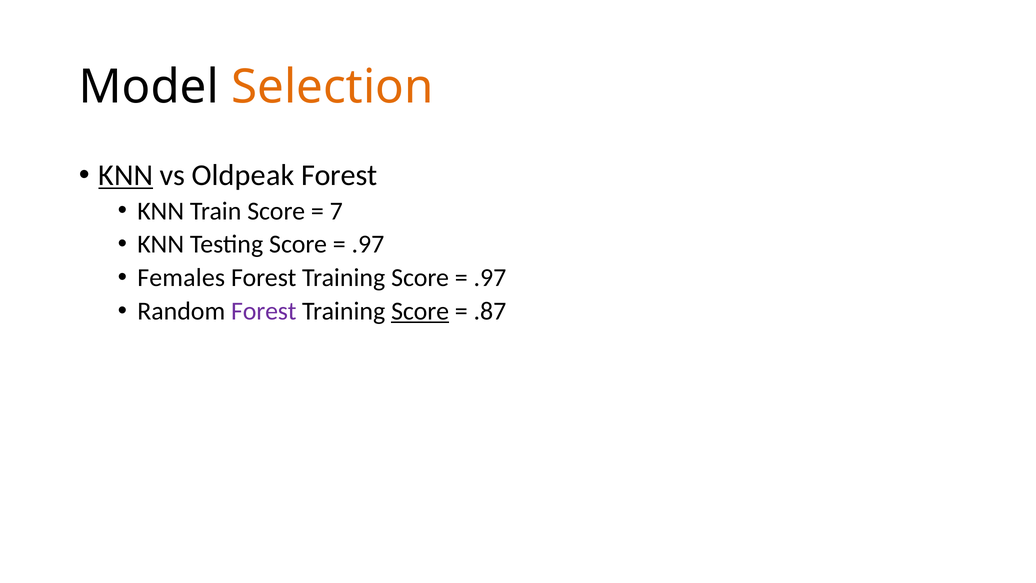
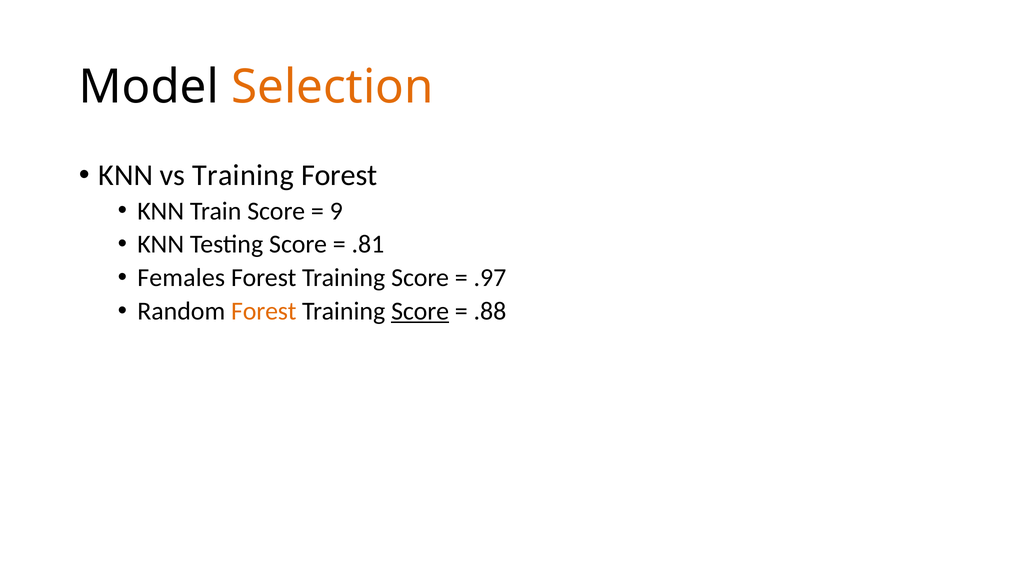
KNN underline: present -> none (126, 175)
vs Oldpeak: Oldpeak -> Training (243, 175)
7: 7 -> 9 (336, 211)
.97: .97 -> .81 (368, 244)
Forest colour: purple -> orange (264, 311)
.87: .87 -> .88 (490, 311)
